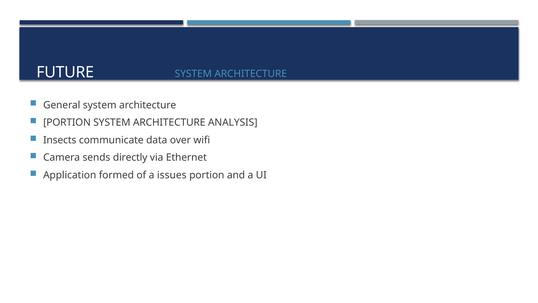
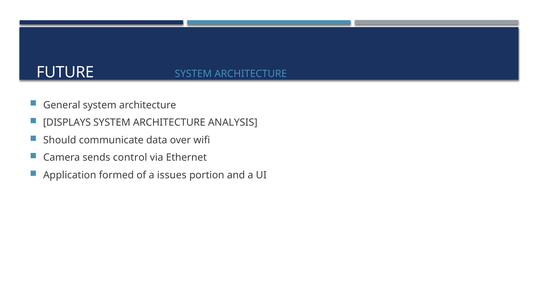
PORTION: PORTION -> DISPLAYS (67, 122)
Insects: Insects -> Should (60, 140)
directly: directly -> control (130, 157)
